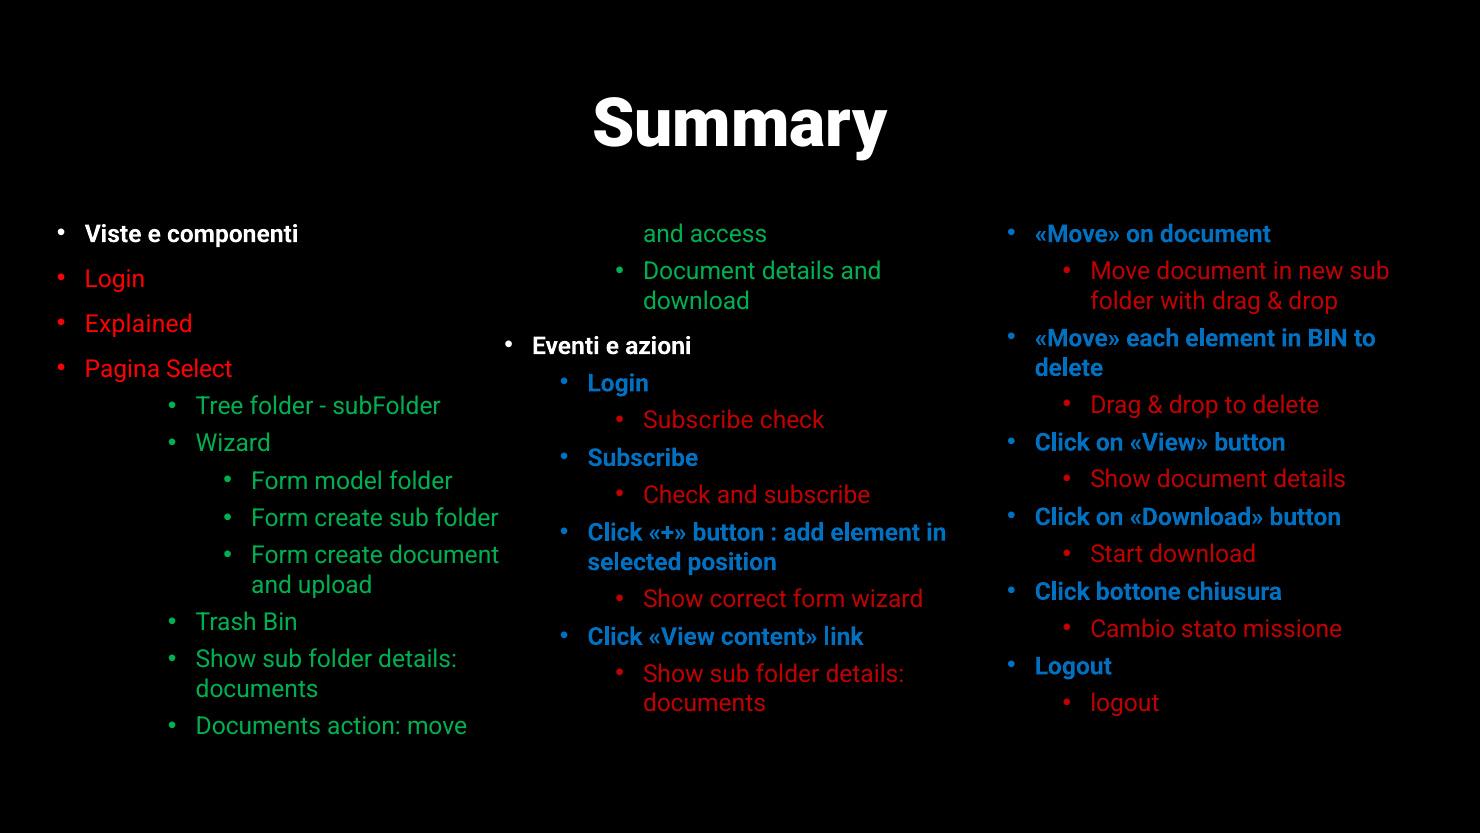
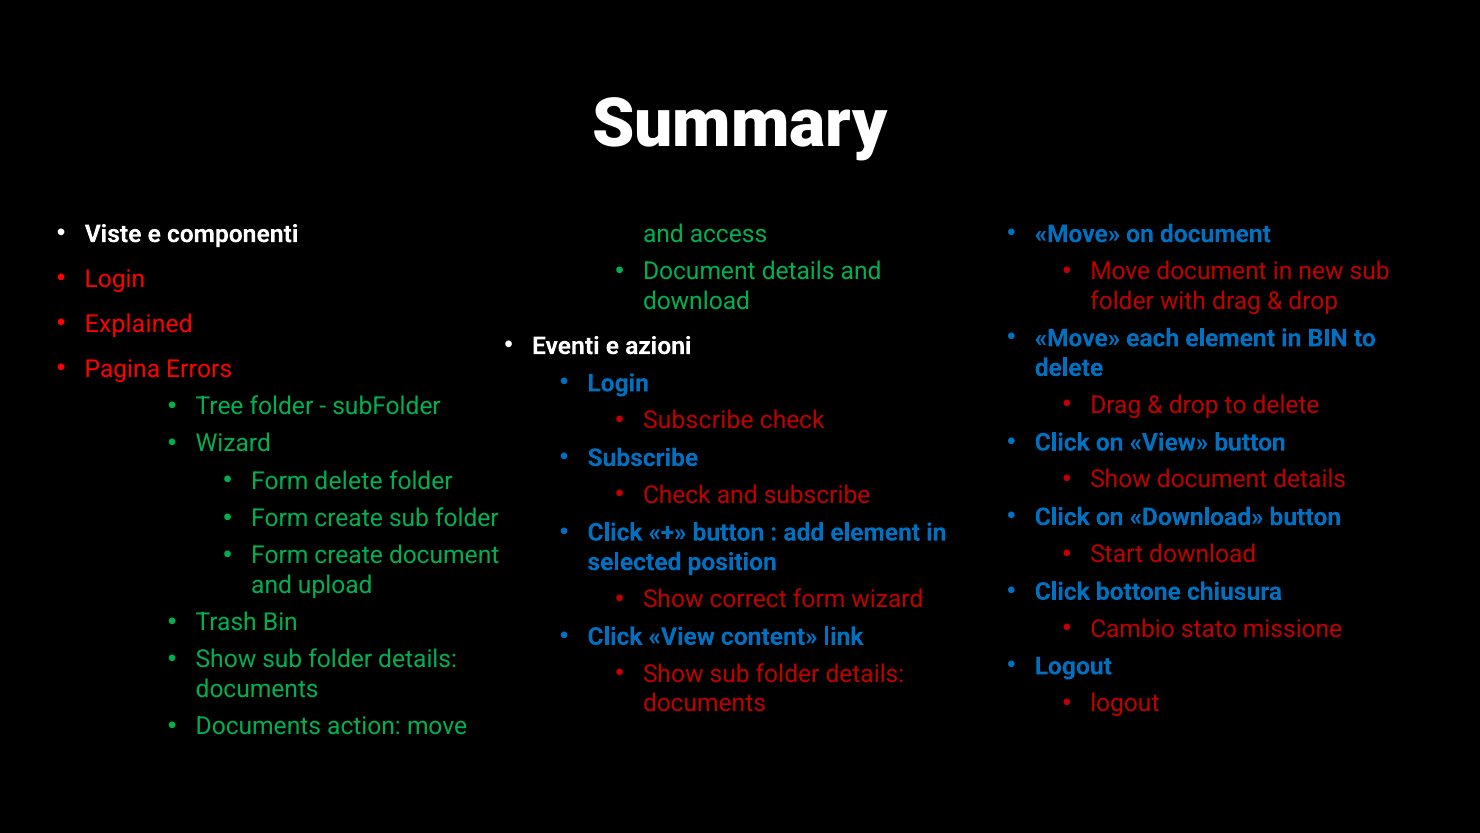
Select: Select -> Errors (199, 369)
Form model: model -> delete (349, 481)
